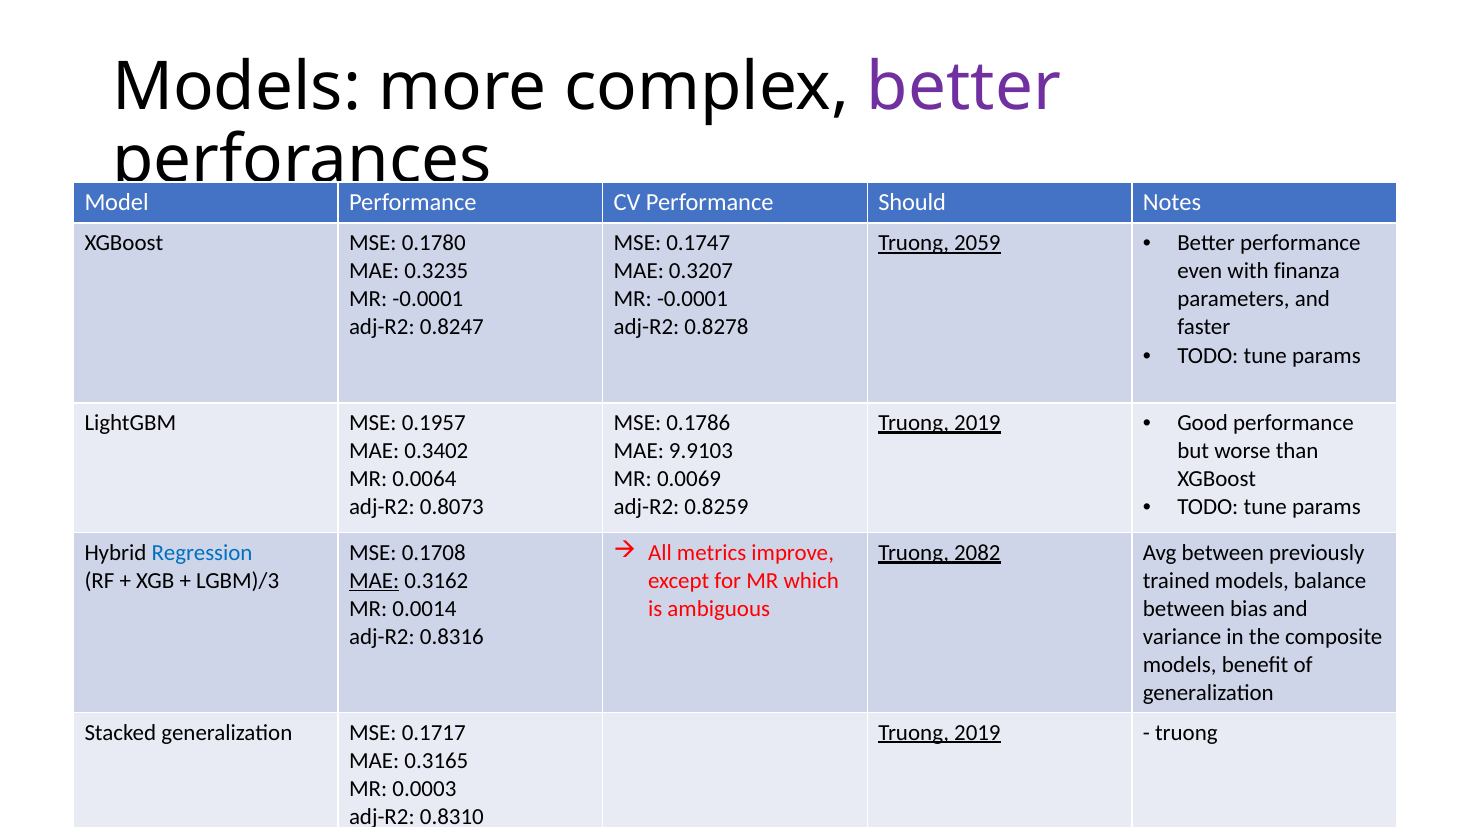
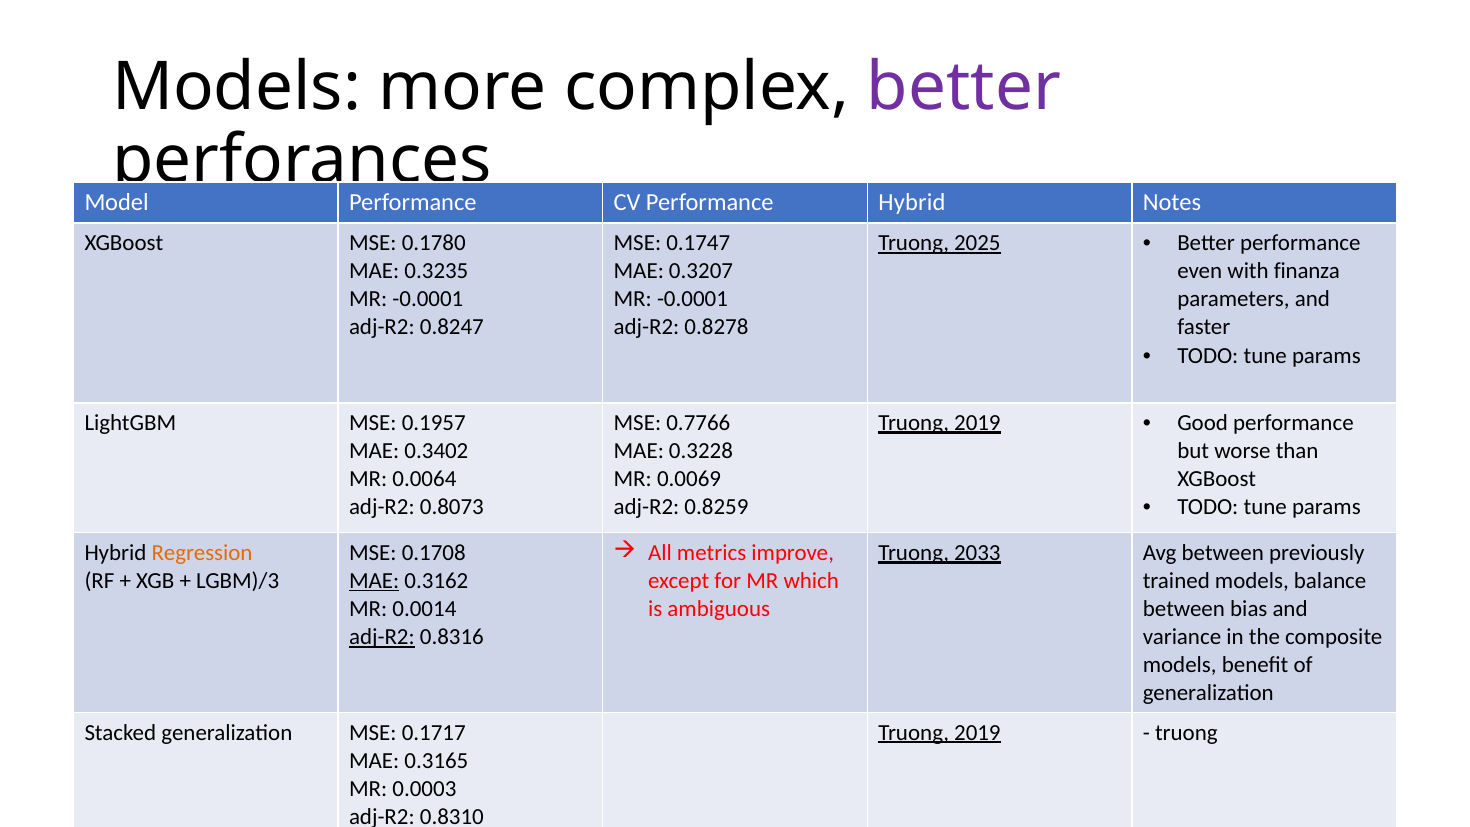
Performance Should: Should -> Hybrid (912, 203)
2059: 2059 -> 2025 (977, 243)
0.1786: 0.1786 -> 0.7766 (698, 423)
9.9103: 9.9103 -> 0.3228 (701, 451)
Regression colour: blue -> orange (202, 552)
2082: 2082 -> 2033 (977, 552)
adj-R2 underline: none -> present (382, 637)
